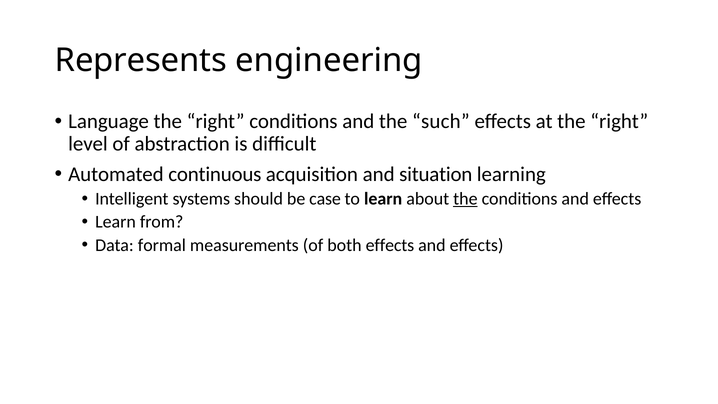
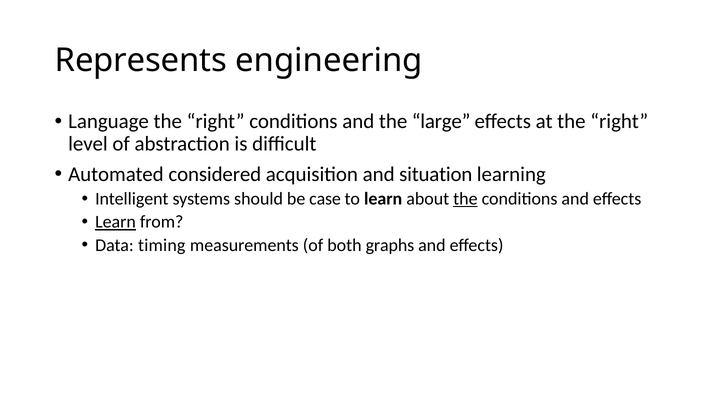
such: such -> large (441, 121)
continuous: continuous -> considered (215, 174)
Learn underline: none -> present (115, 222)
formal: formal -> timing (162, 245)
both effects: effects -> graphs (390, 245)
